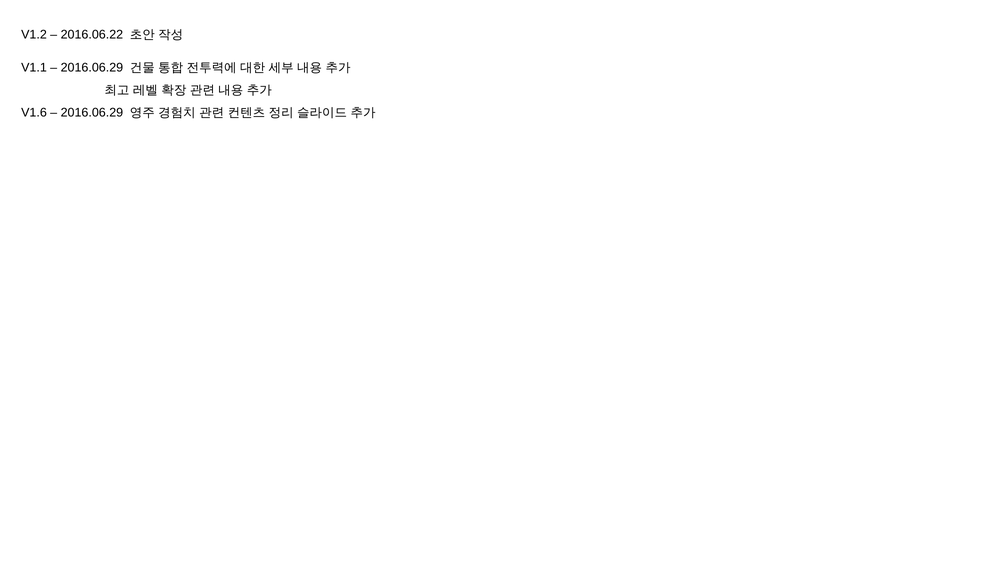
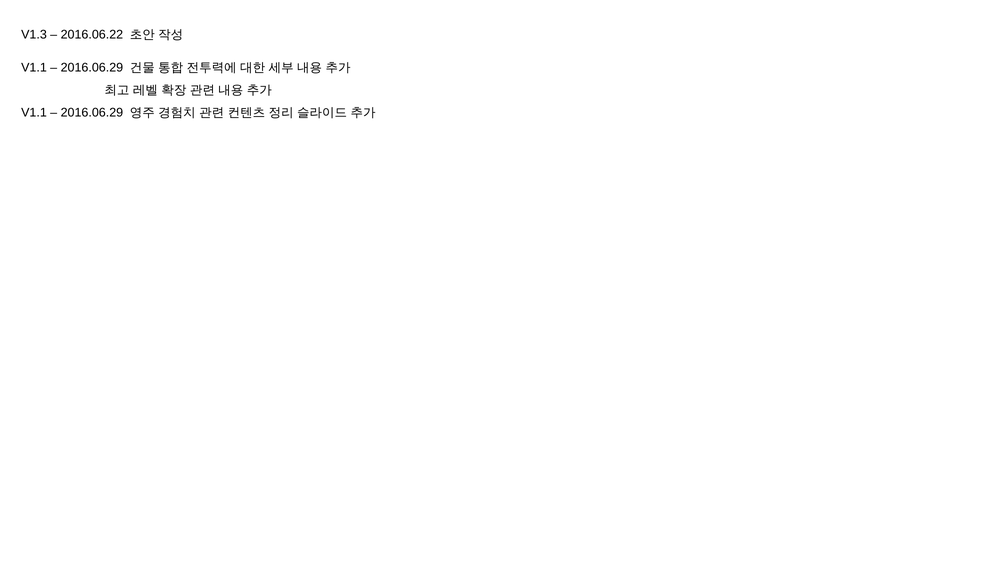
V1.2: V1.2 -> V1.3 (34, 35)
V1.6: V1.6 -> V1.1 (34, 113)
